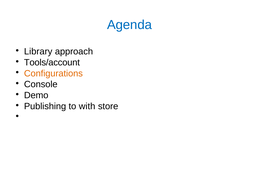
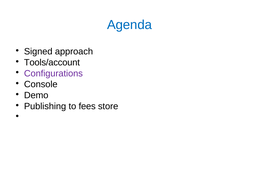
Library: Library -> Signed (38, 52)
Configurations colour: orange -> purple (53, 74)
with: with -> fees (87, 106)
